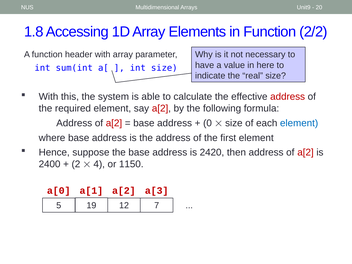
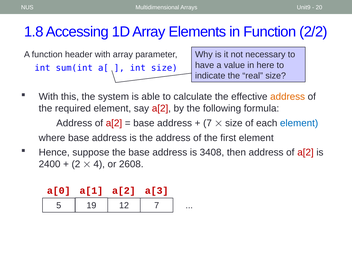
address colour: red -> orange (288, 97)
0: 0 -> 7 (208, 123)
2420: 2420 -> 3408 (212, 152)
1150: 1150 -> 2608 (131, 164)
